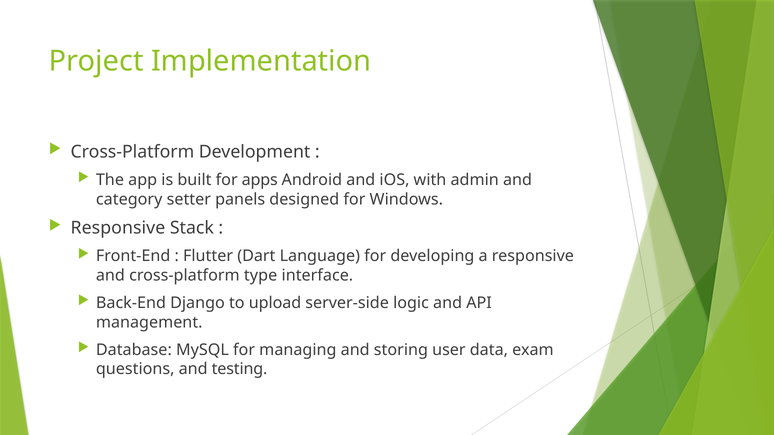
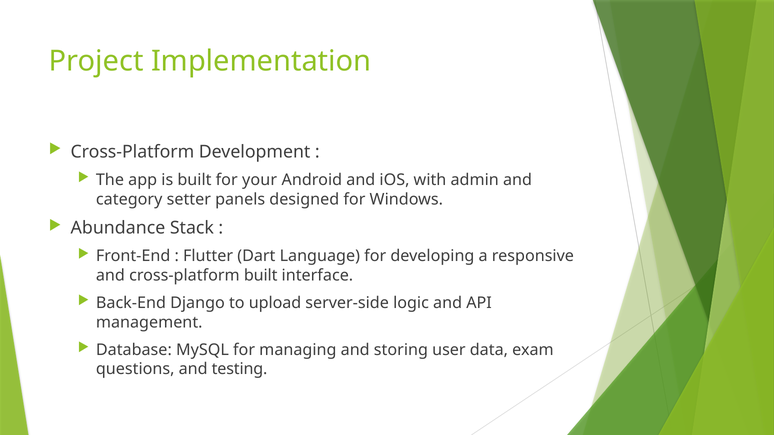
apps: apps -> your (260, 180)
Responsive: Responsive -> Abundance (118, 228)
cross-platform type: type -> built (261, 276)
